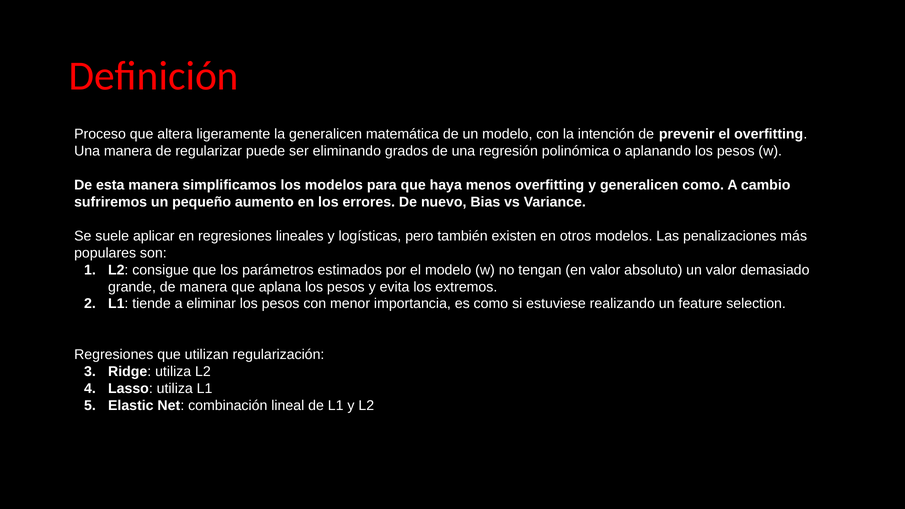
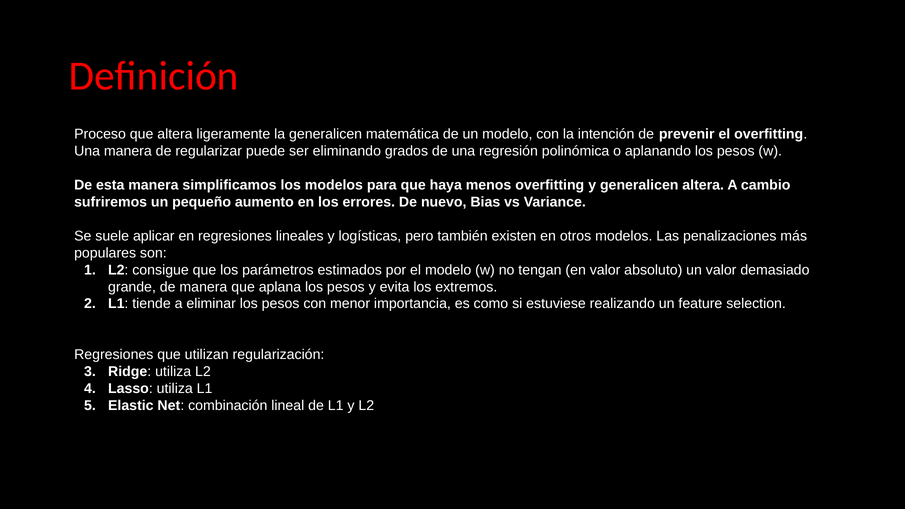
generalicen como: como -> altera (703, 185)
